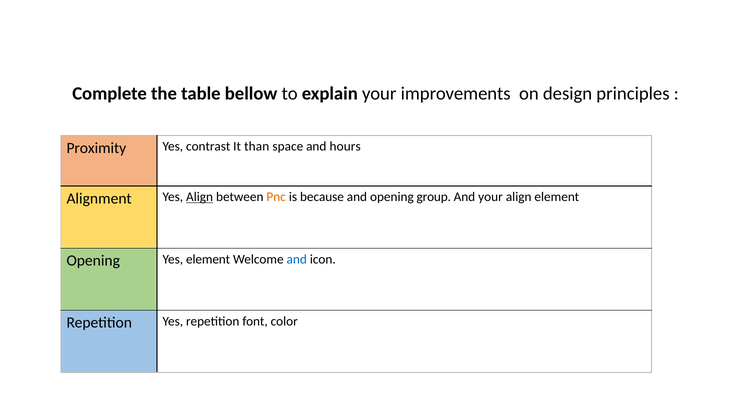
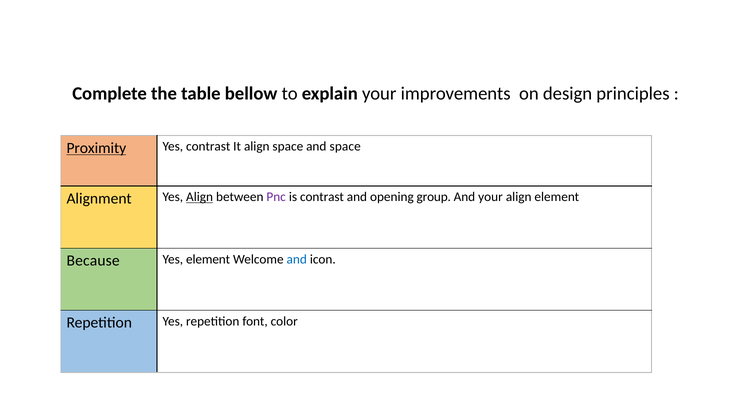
Proximity underline: none -> present (96, 148)
It than: than -> align (257, 147)
and hours: hours -> space (345, 147)
Pnc colour: orange -> purple (276, 197)
is because: because -> contrast (322, 197)
Opening: Opening -> Because (93, 261)
